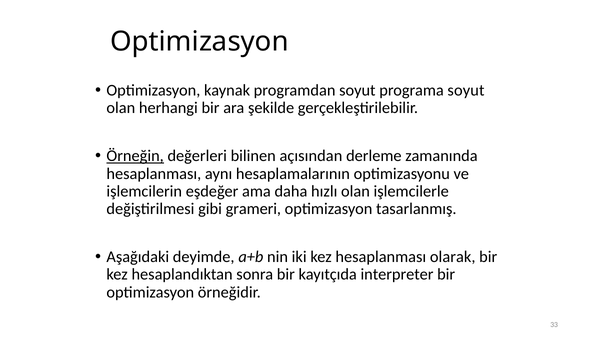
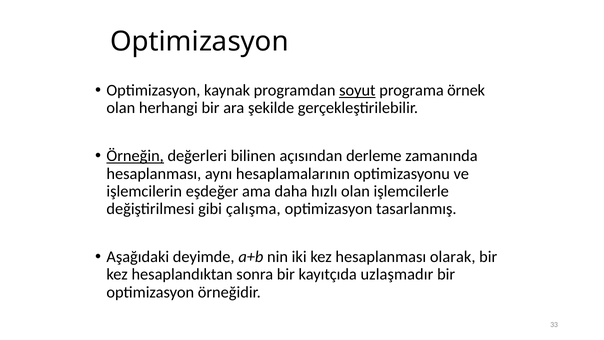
soyut underline: none -> present (357, 90)
programa soyut: soyut -> örnek (466, 90)
grameri: grameri -> çalışma (253, 209)
interpreter: interpreter -> uzlaşmadır (397, 274)
